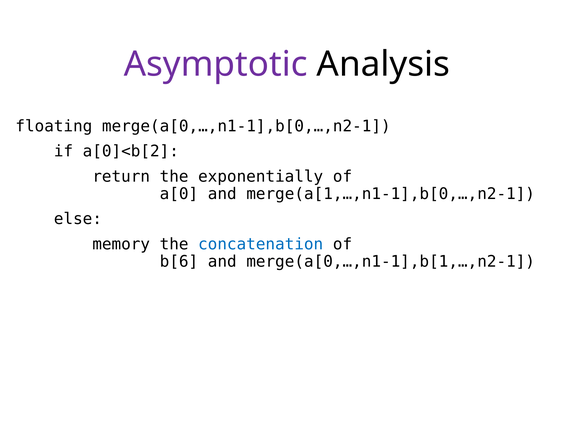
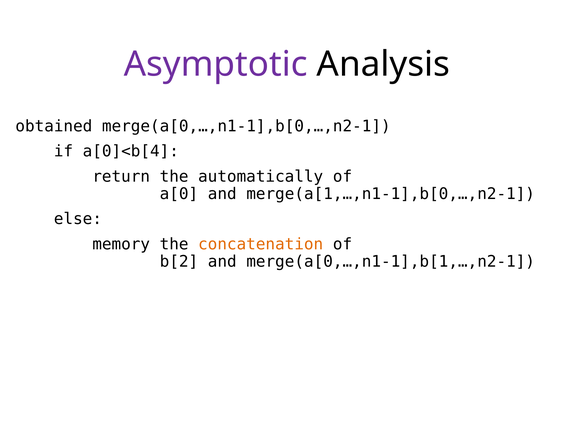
floating: floating -> obtained (54, 126)
a[0]<b[2: a[0]<b[2 -> a[0]<b[4 (131, 151)
exponentially: exponentially -> automatically (261, 176)
concatenation colour: blue -> orange (261, 244)
b[6: b[6 -> b[2 (179, 261)
